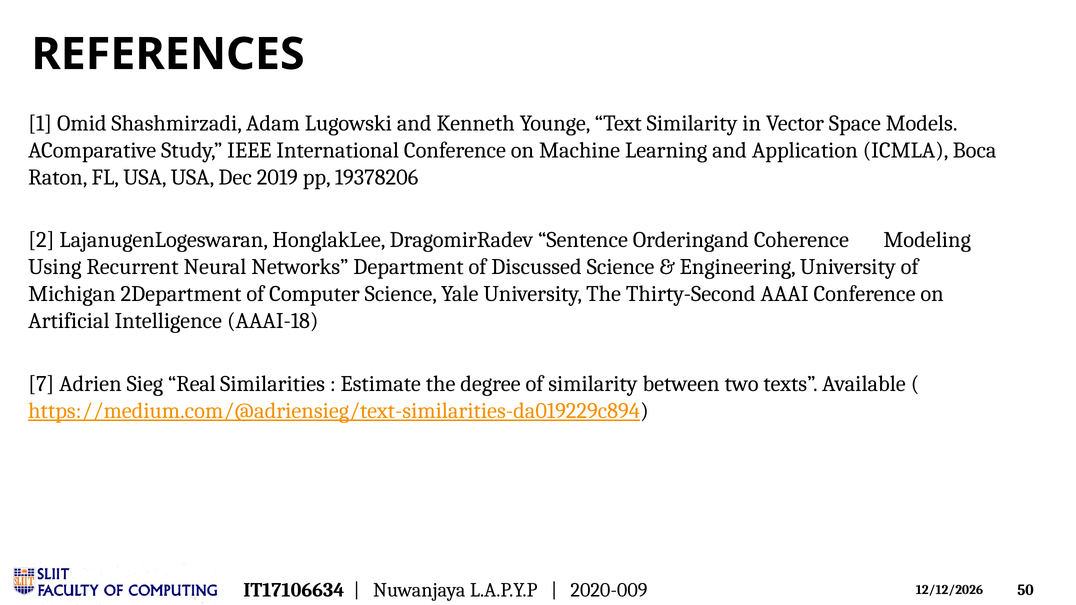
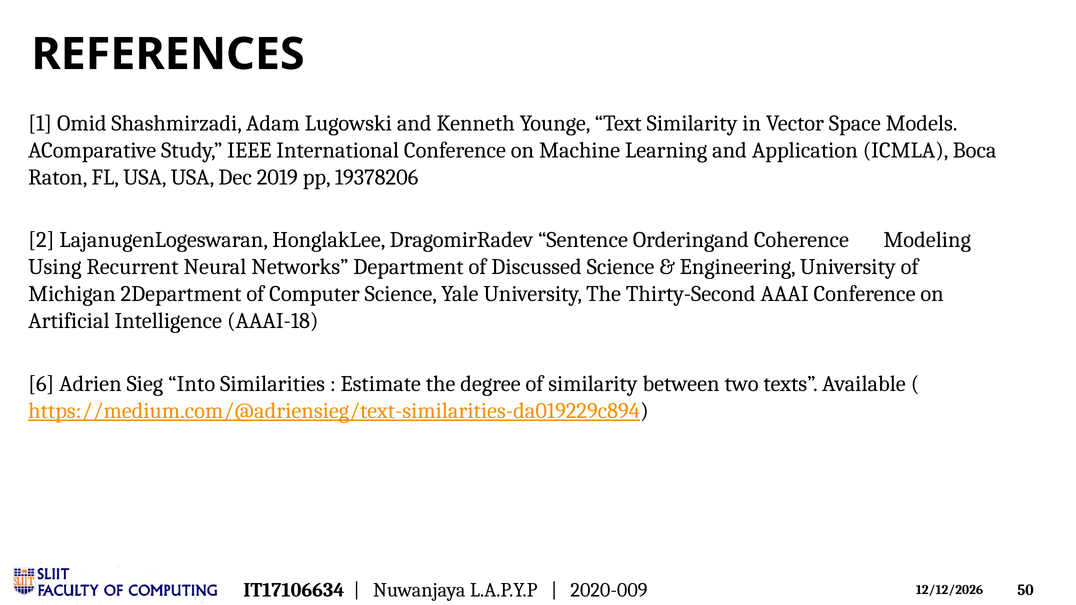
7: 7 -> 6 (41, 384)
Real: Real -> Into (192, 384)
